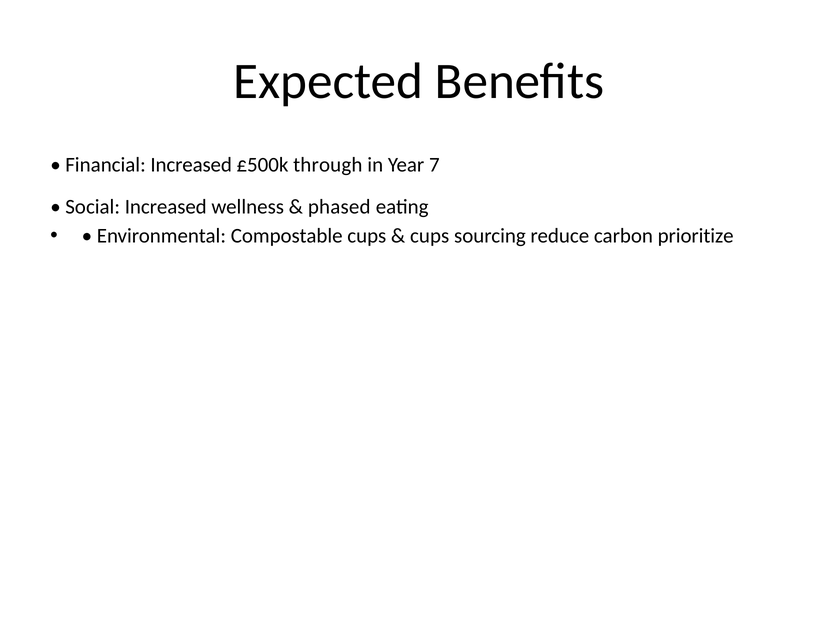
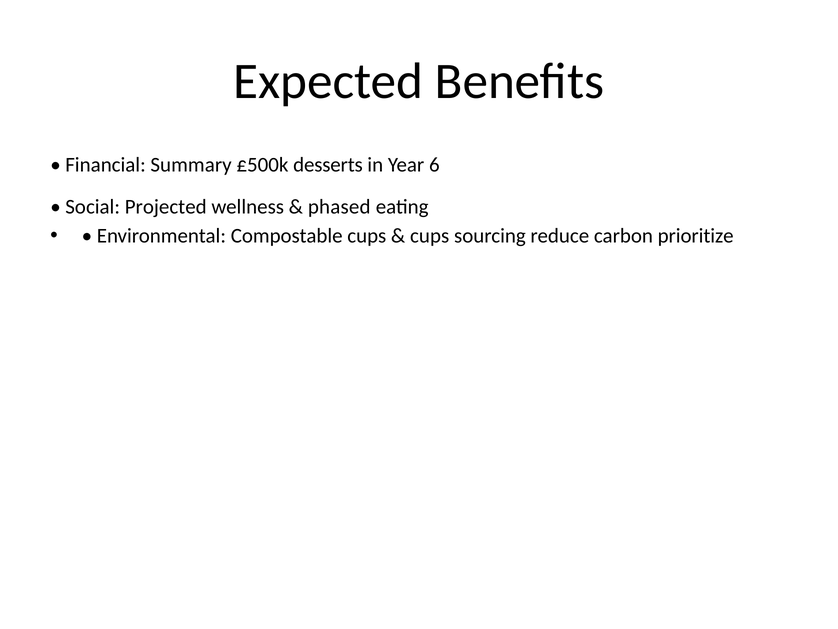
Financial Increased: Increased -> Summary (191, 165)
through: through -> desserts (328, 165)
7: 7 -> 6 (434, 165)
Social Increased: Increased -> Projected (166, 207)
